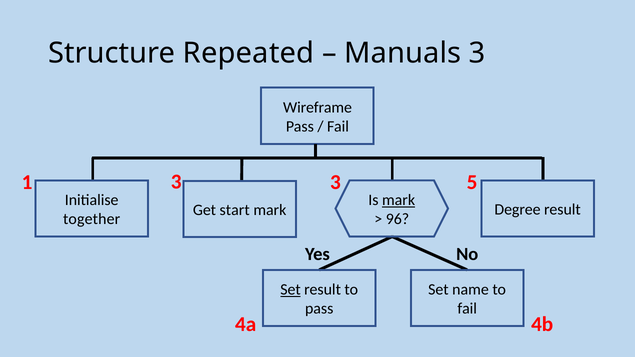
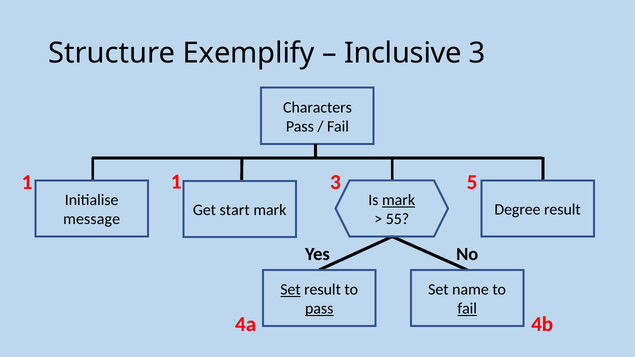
Repeated: Repeated -> Exemplify (249, 53)
Manuals: Manuals -> Inclusive (403, 53)
Wireframe: Wireframe -> Characters (317, 108)
1 3: 3 -> 1 (176, 182)
together: together -> message (92, 219)
96: 96 -> 55 (397, 219)
pass underline: none -> present (319, 309)
fail underline: none -> present (467, 309)
